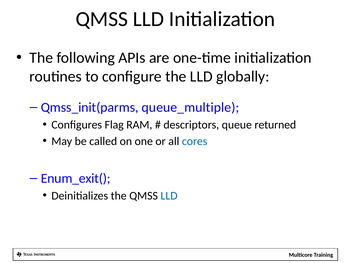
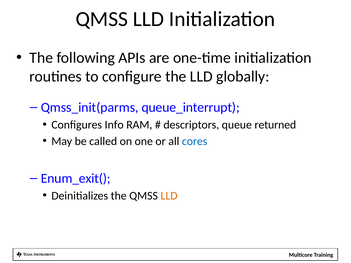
queue_multiple: queue_multiple -> queue_interrupt (191, 108)
Flag: Flag -> Info (114, 125)
LLD colour: blue -> orange (169, 196)
